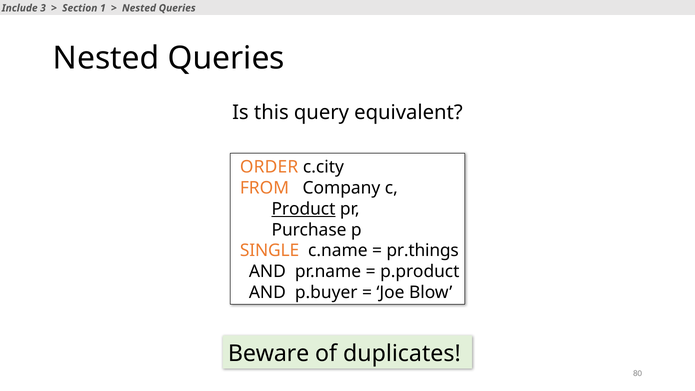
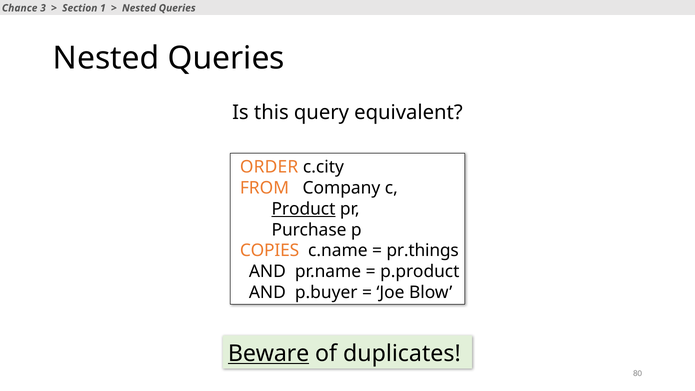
Include: Include -> Chance (20, 8)
SINGLE: SINGLE -> COPIES (270, 251)
Beware underline: none -> present (269, 354)
